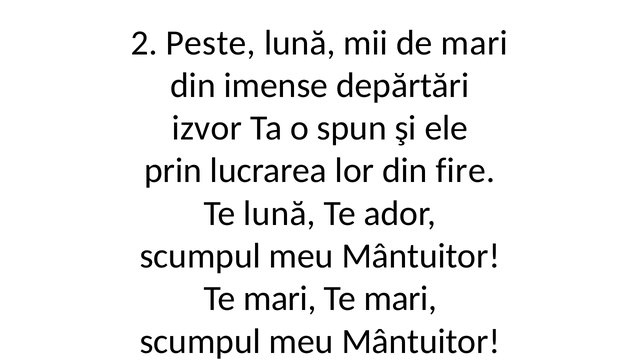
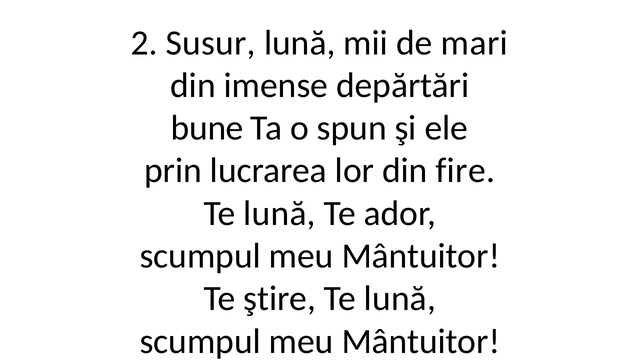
Peste: Peste -> Susur (211, 43)
izvor: izvor -> bune (207, 128)
mari: mari -> ştire (280, 299)
mari: mari -> lună (400, 299)
